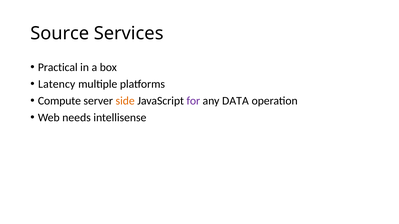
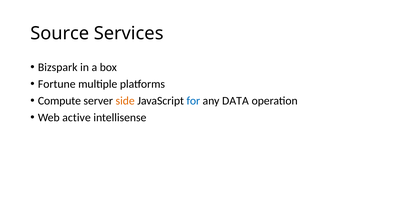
Practical: Practical -> Bizspark (58, 67)
Latency: Latency -> Fortune (57, 84)
for colour: purple -> blue (193, 101)
needs: needs -> active (77, 118)
